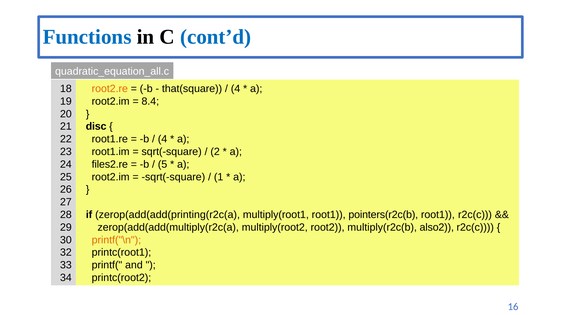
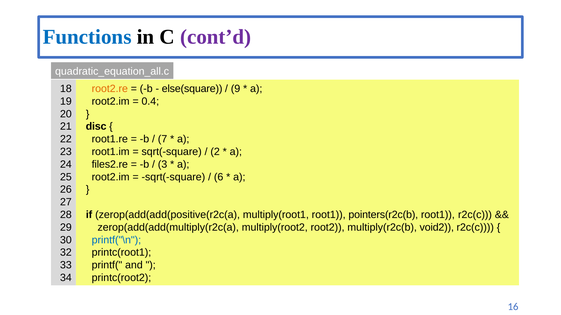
cont’d colour: blue -> purple (216, 37)
that(square: that(square -> else(square (192, 89)
4: 4 -> 9 (236, 89)
8.4: 8.4 -> 0.4 (150, 101)
4: 4 -> 7 (163, 139)
5: 5 -> 3 (163, 165)
1: 1 -> 6 (219, 177)
zerop(add(add(printing(r2c(a: zerop(add(add(printing(r2c(a -> zerop(add(add(positive(r2c(a (168, 215)
also2: also2 -> void2 (437, 228)
printf("\n colour: orange -> blue (116, 240)
